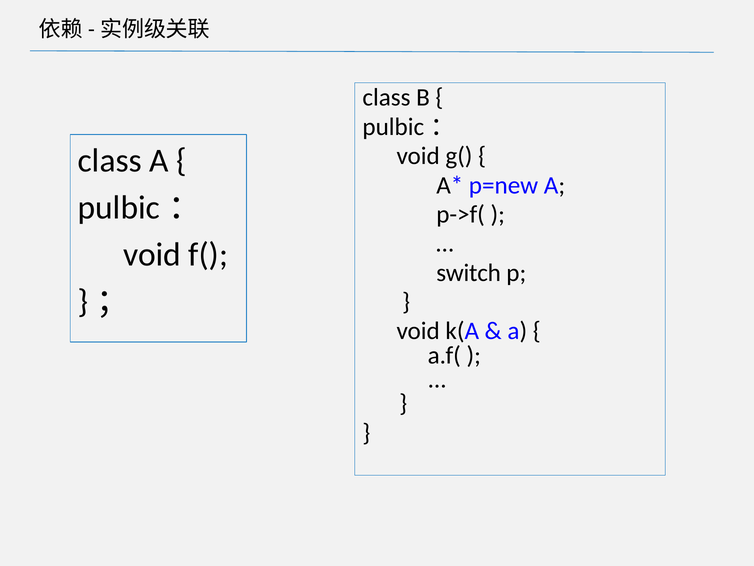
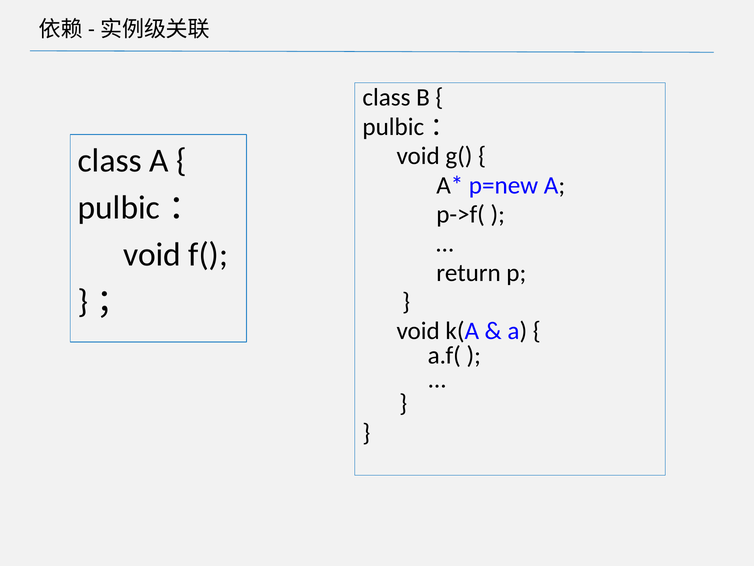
switch: switch -> return (468, 272)
